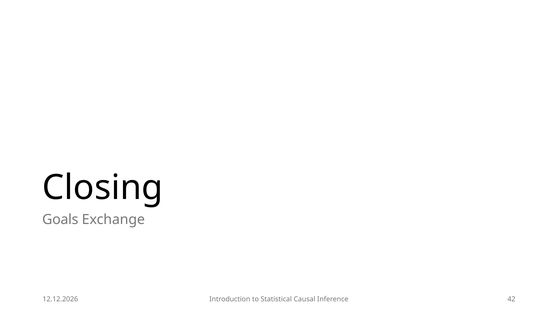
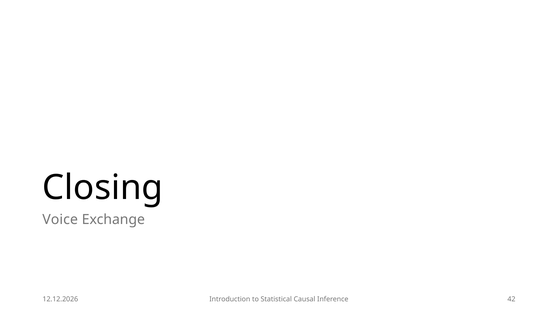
Goals: Goals -> Voice (60, 220)
